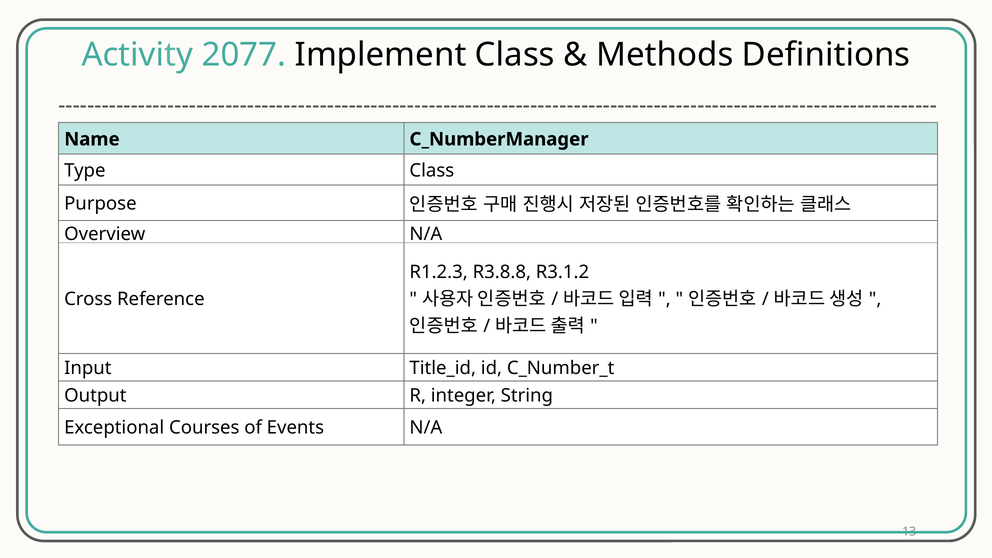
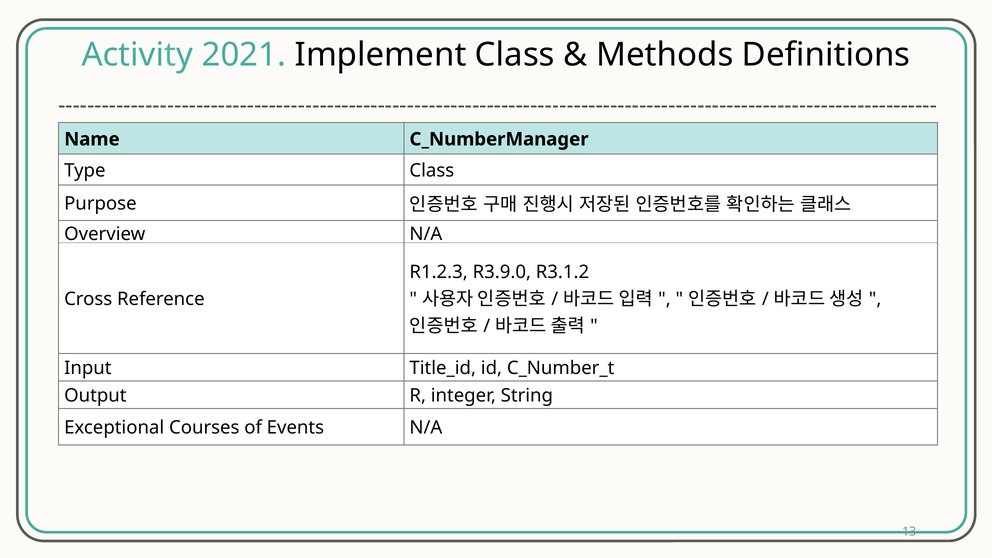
2077: 2077 -> 2021 (244, 55)
R3.8.8: R3.8.8 -> R3.9.0 (502, 272)
